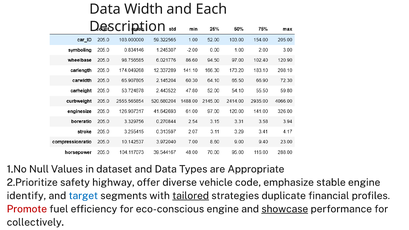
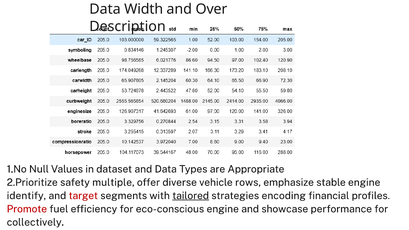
Each: Each -> Over (211, 9)
highway: highway -> multiple (113, 182)
code: code -> rows (248, 182)
target colour: blue -> red (83, 196)
duplicate: duplicate -> encoding (284, 196)
showcase underline: present -> none (285, 209)
